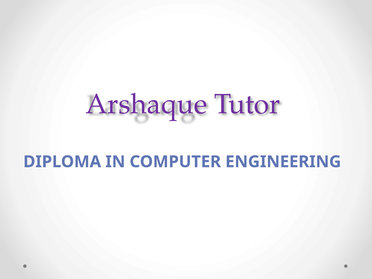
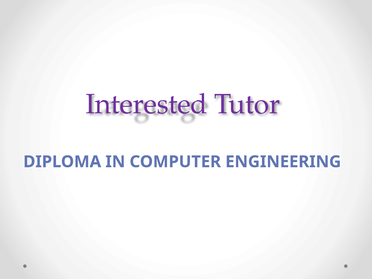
Arshaque: Arshaque -> Interested (147, 104)
